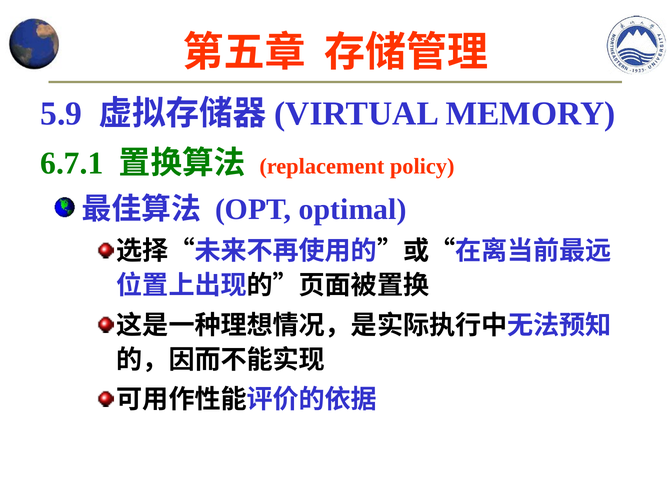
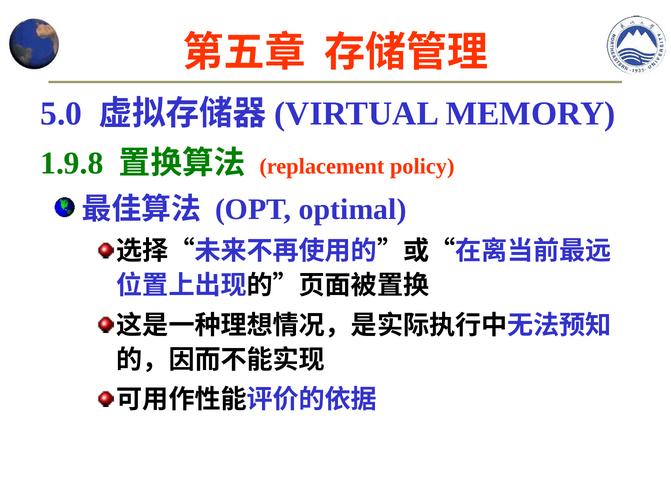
5.9: 5.9 -> 5.0 (61, 114)
6.7.1: 6.7.1 -> 1.9.8 (72, 163)
